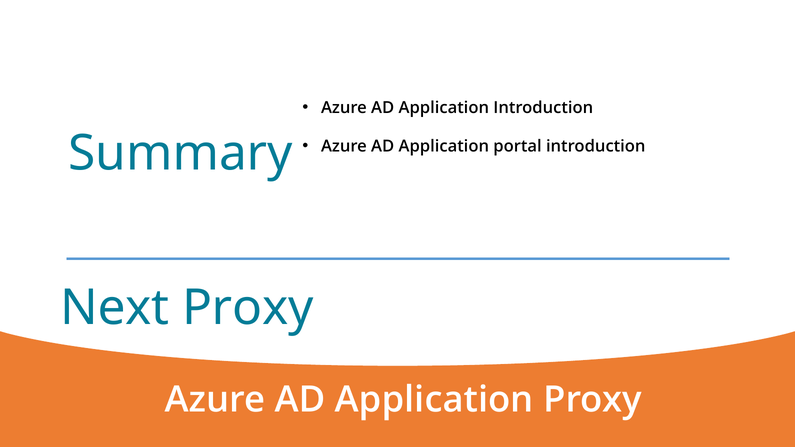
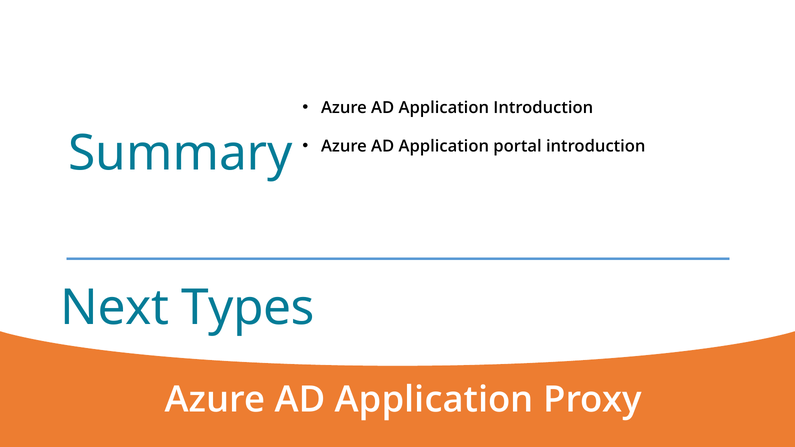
Next Proxy: Proxy -> Types (248, 308)
